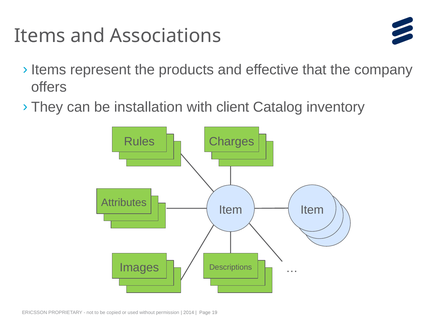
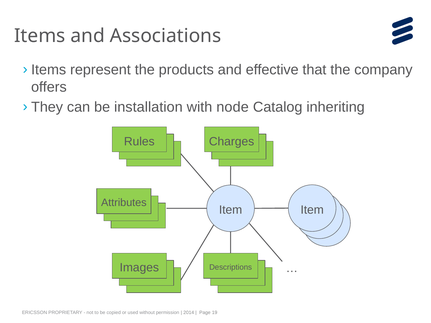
client: client -> node (233, 107)
inventory: inventory -> inheriting (336, 107)
